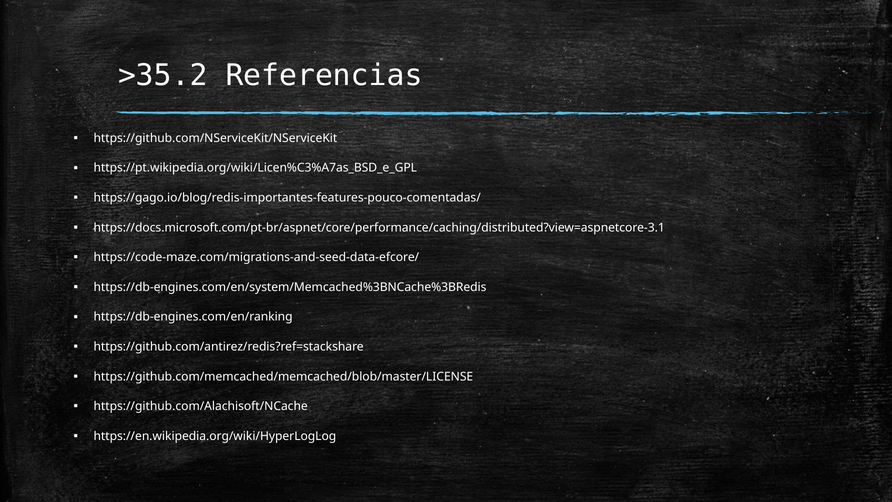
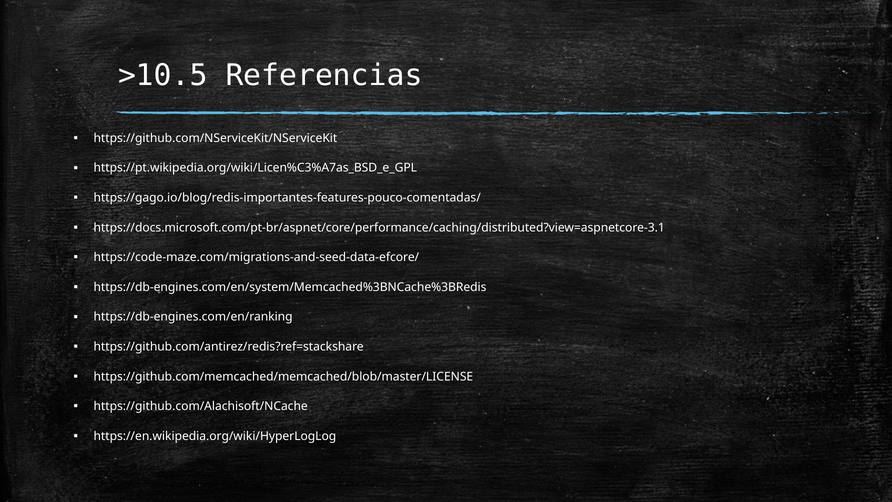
>35.2: >35.2 -> >10.5 (163, 75)
